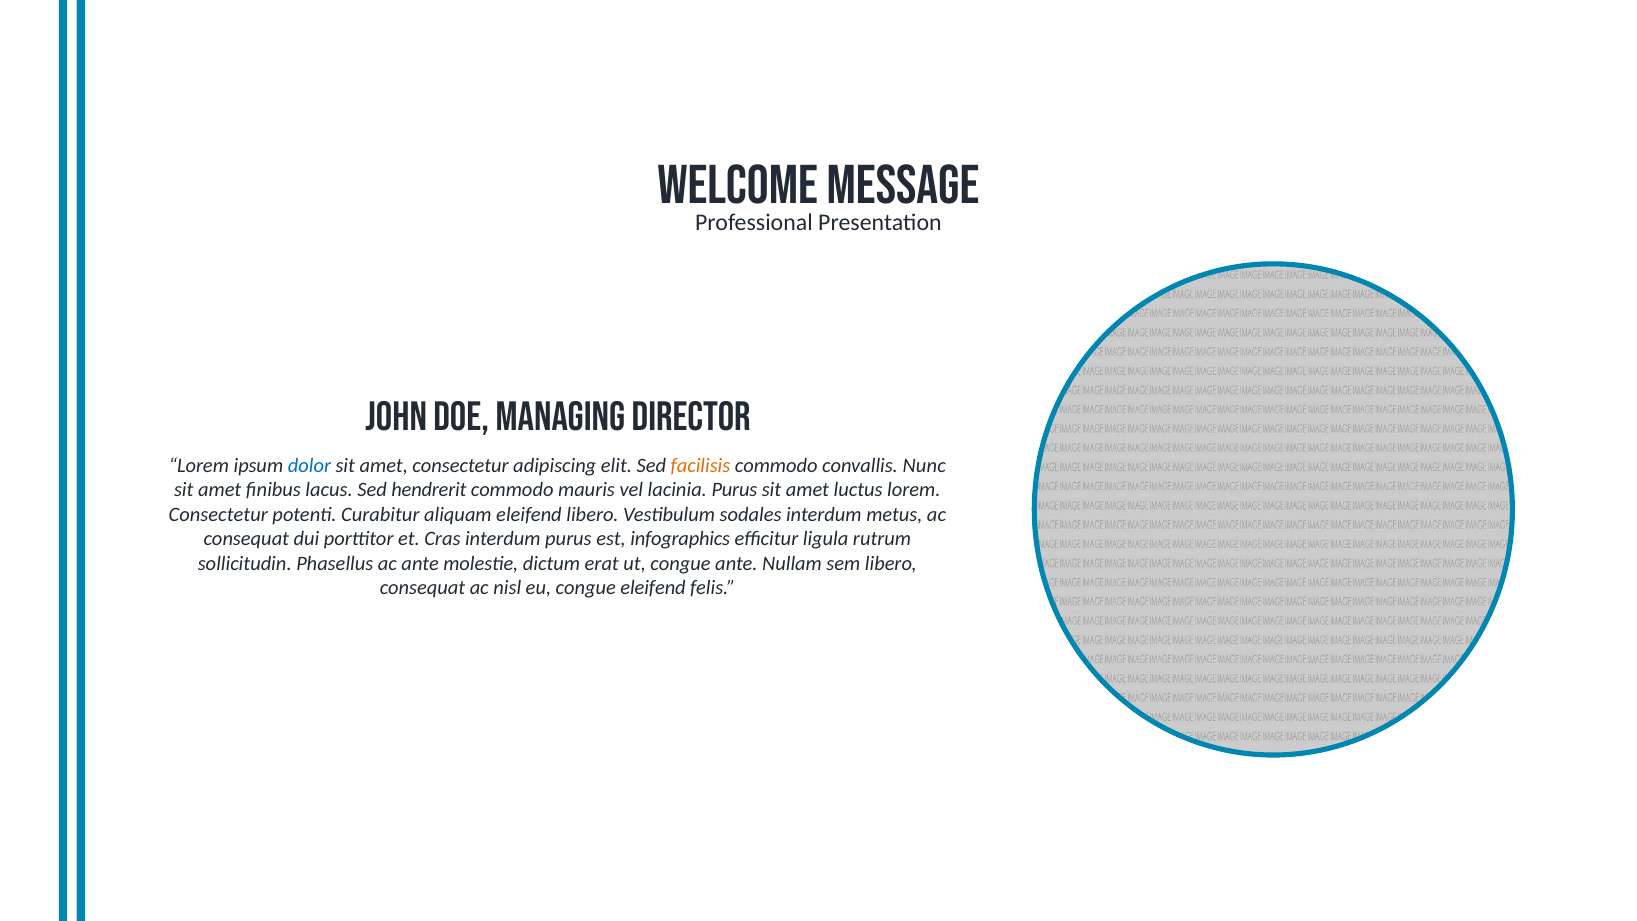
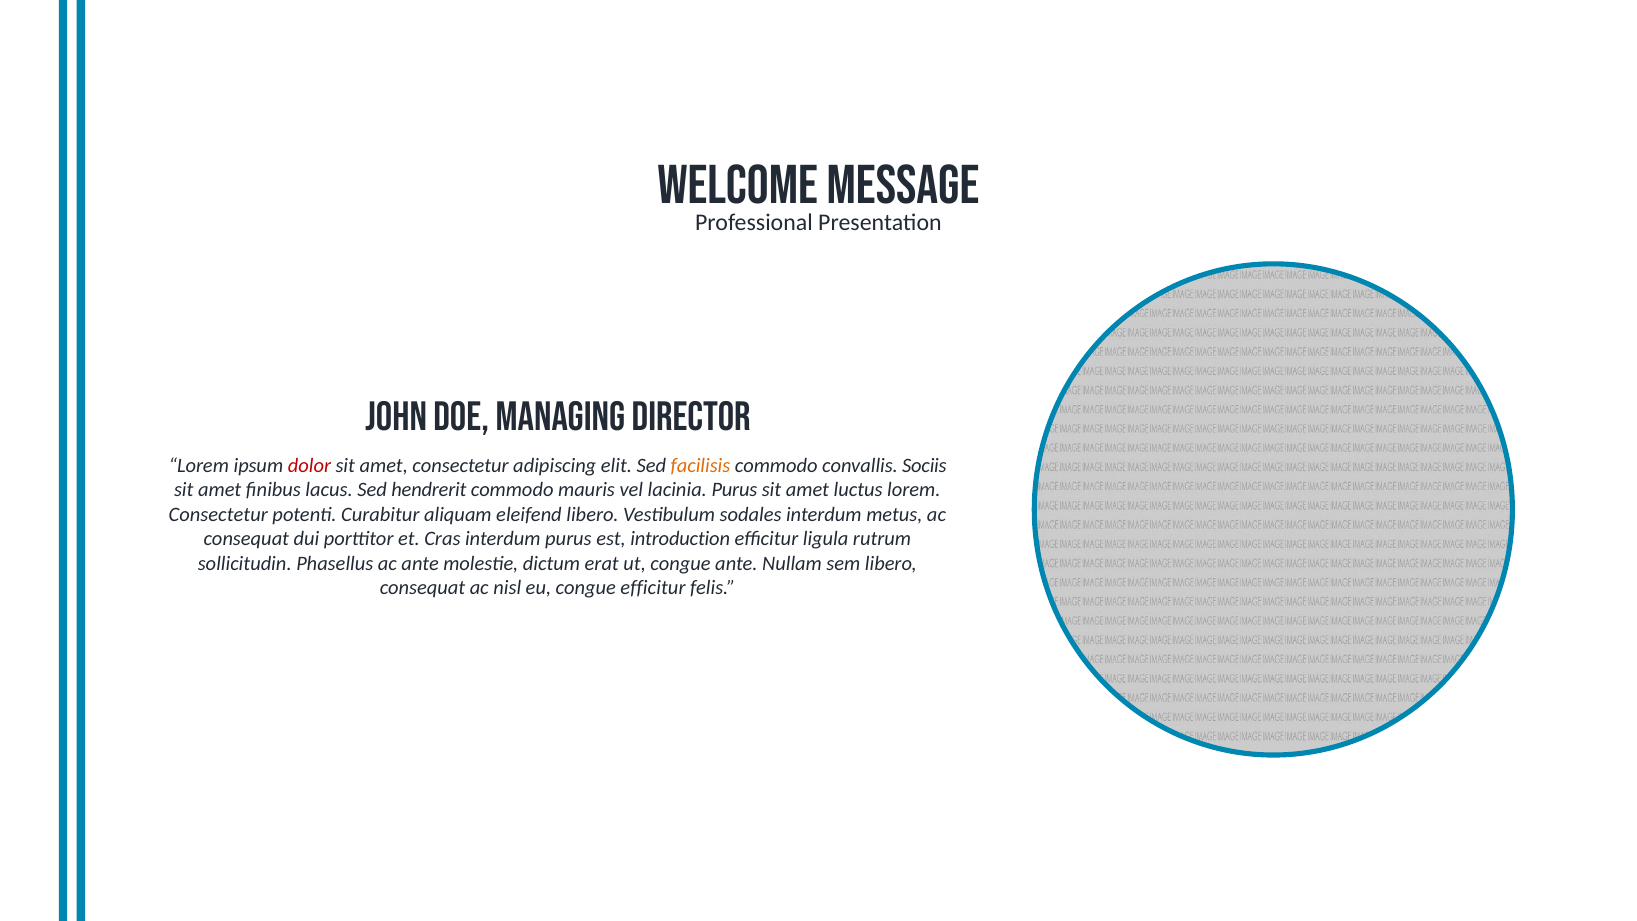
dolor colour: blue -> red (310, 465)
Nunc: Nunc -> Sociis (924, 465)
infographics: infographics -> introduction (680, 539)
congue eleifend: eleifend -> efficitur (653, 588)
